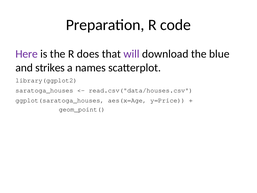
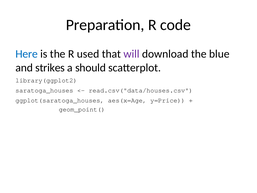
Here colour: purple -> blue (27, 54)
does: does -> used (88, 54)
names: names -> should (91, 68)
